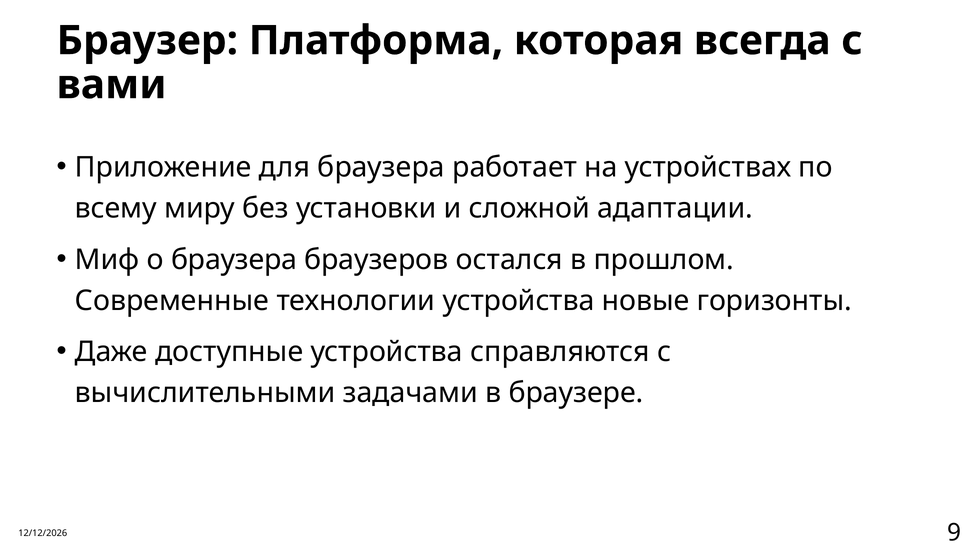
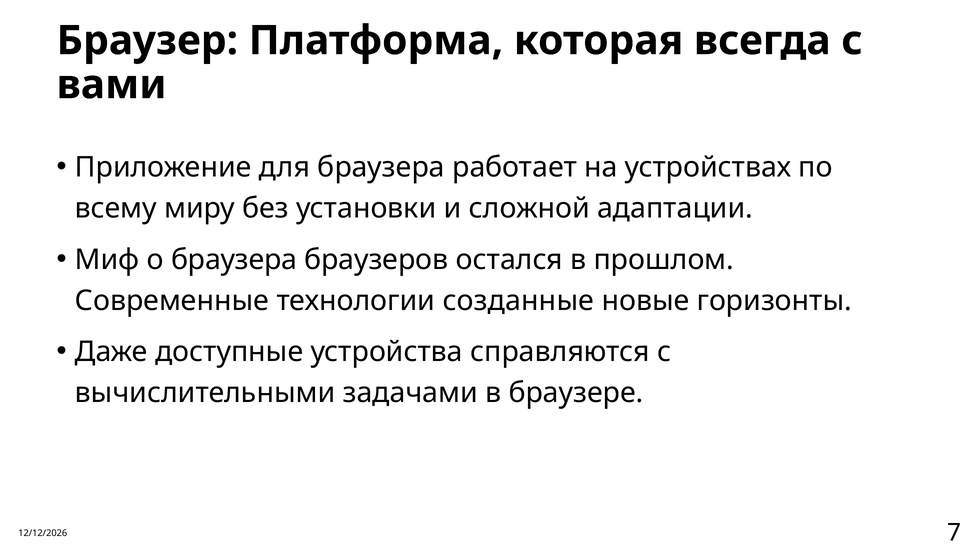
технологии устройства: устройства -> созданные (518, 301)
9: 9 -> 7 (954, 532)
